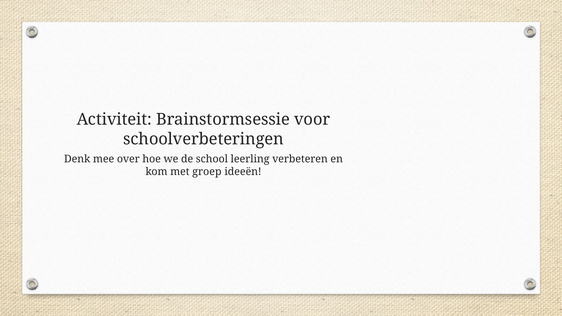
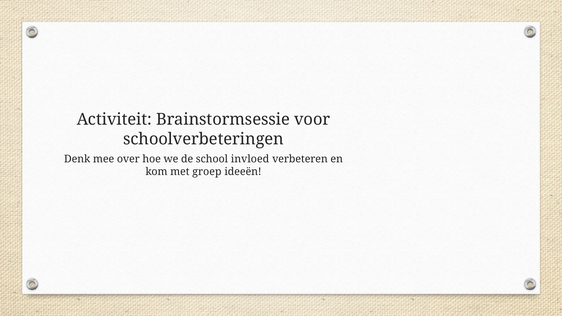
leerling: leerling -> invloed (250, 159)
